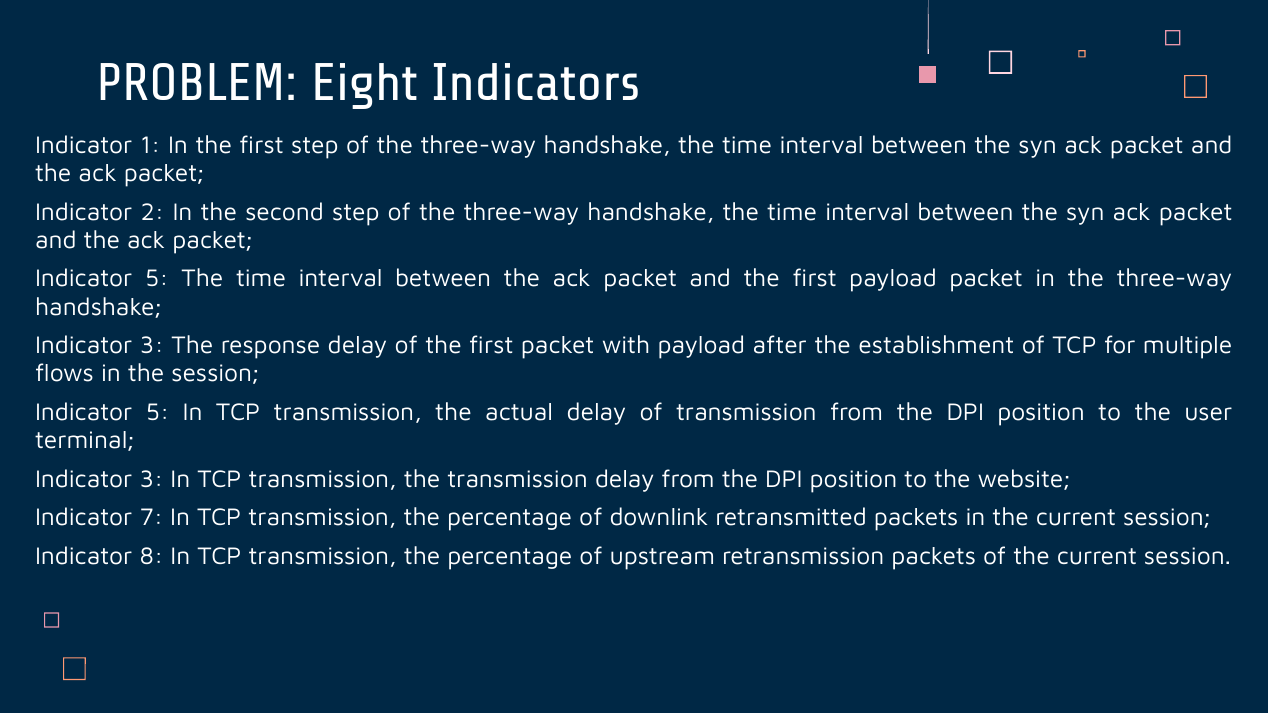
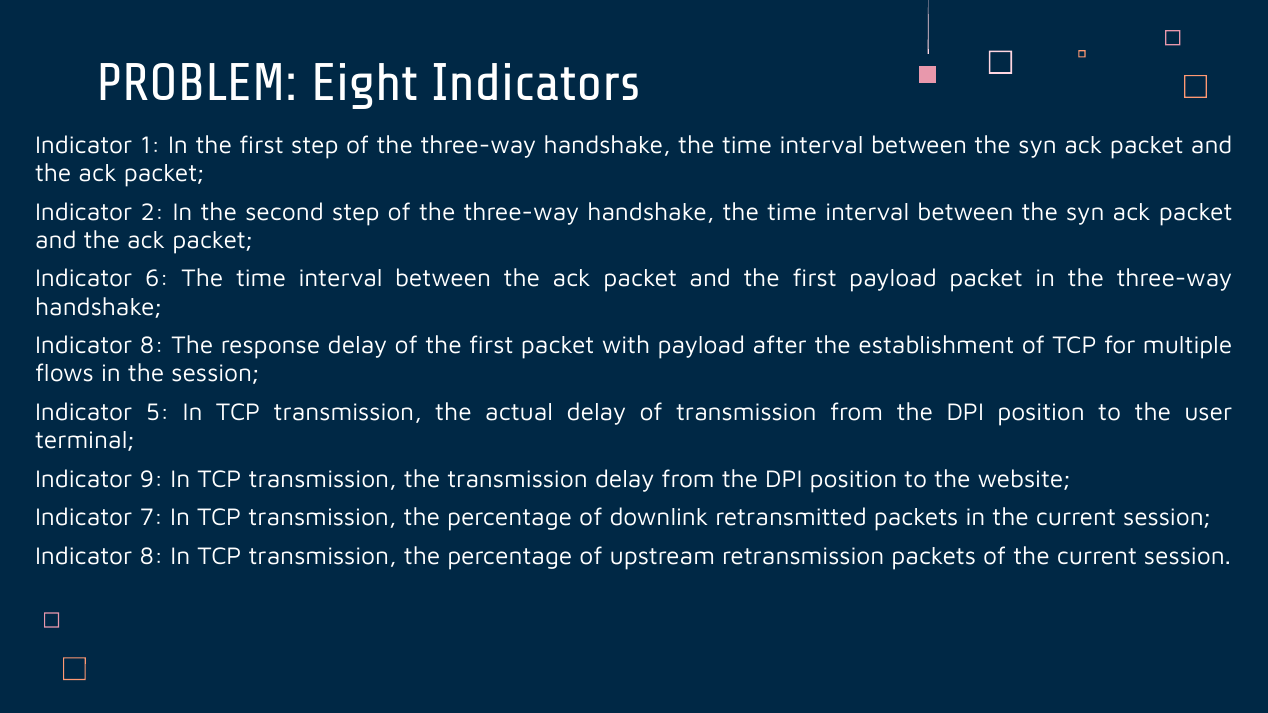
5: 5 -> 6 (157, 279)
3: 3 -> 8 (152, 346)
3: 3 -> 9 (152, 479)
